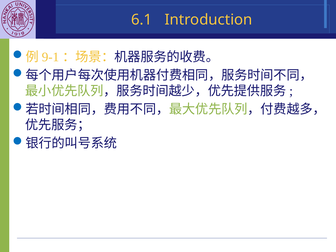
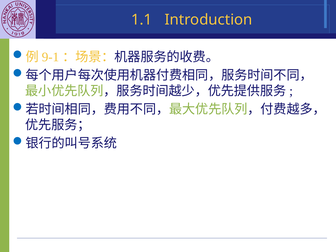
6.1: 6.1 -> 1.1 (142, 20)
